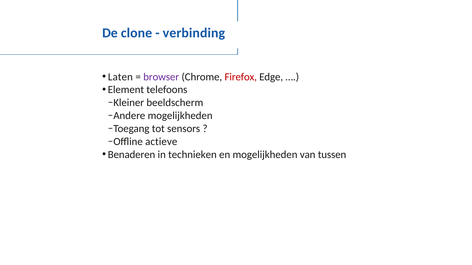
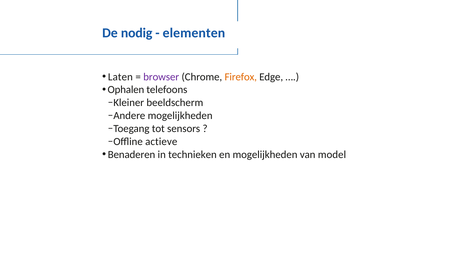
clone: clone -> nodig (137, 33)
verbinding: verbinding -> elementen (194, 33)
Firefox colour: red -> orange (241, 77)
Element: Element -> Ophalen (126, 90)
tussen: tussen -> model (332, 155)
